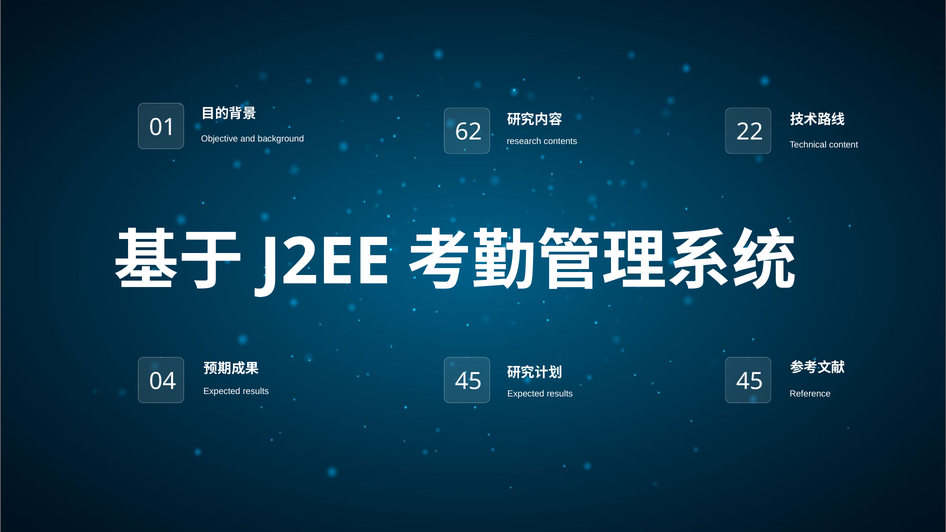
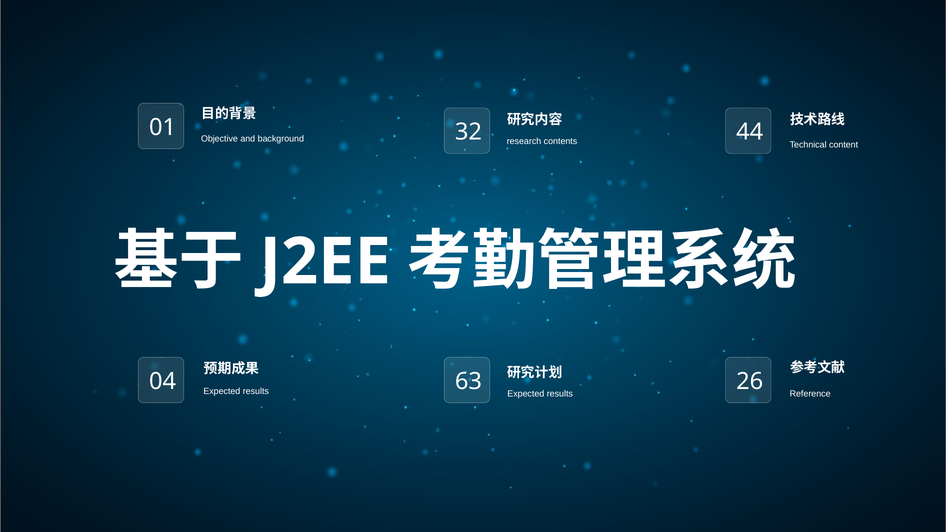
62: 62 -> 32 (468, 132)
22: 22 -> 44 (750, 132)
45: 45 -> 63 (468, 381)
45: 45 -> 26 (750, 381)
